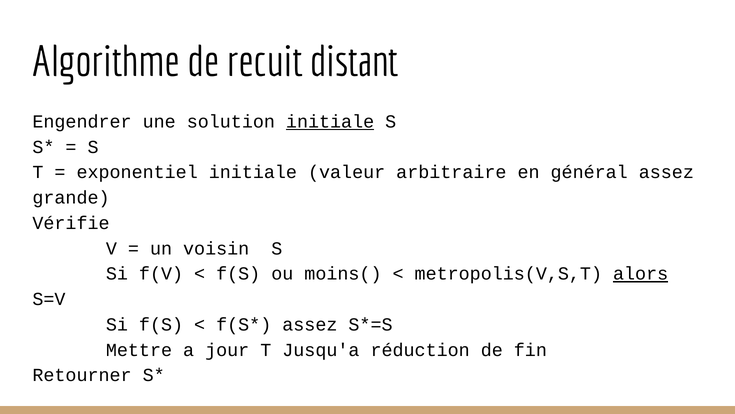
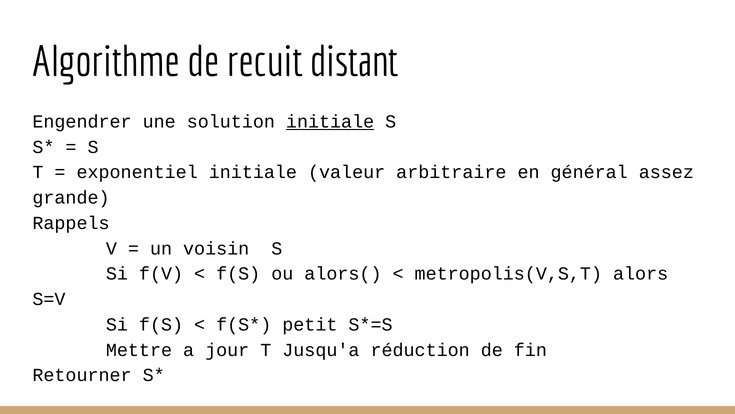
Vérifie: Vérifie -> Rappels (71, 223)
moins(: moins( -> alors( (343, 274)
alors underline: present -> none (641, 274)
assez: assez -> petit (310, 324)
